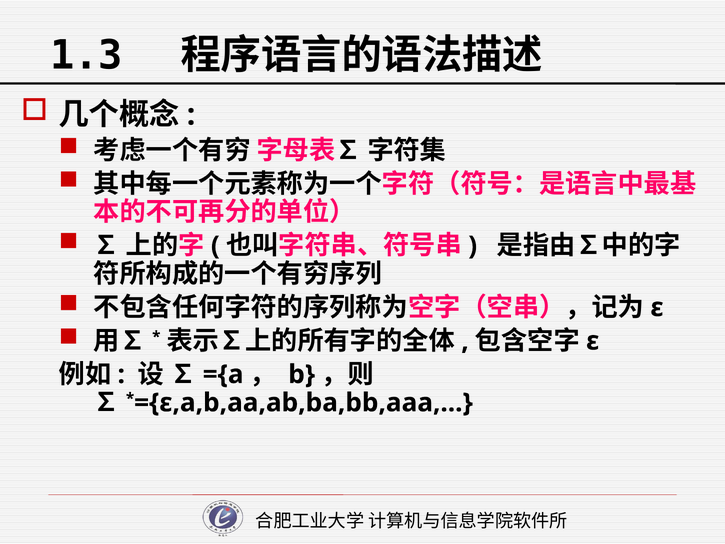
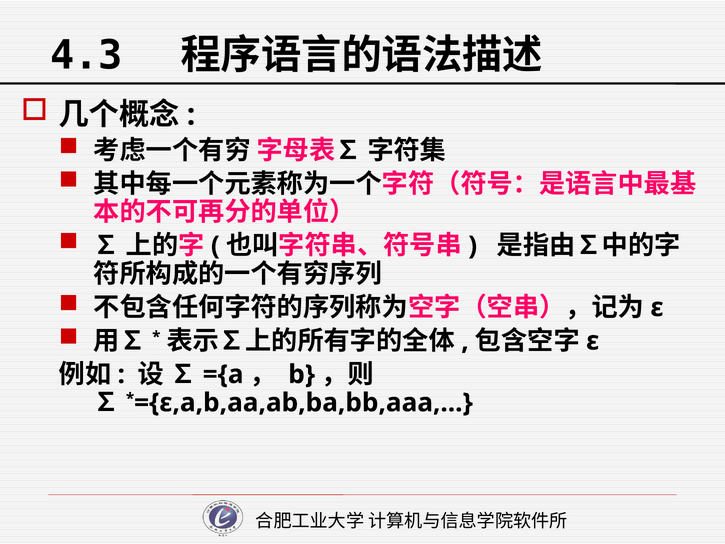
1.3: 1.3 -> 4.3 (86, 56)
